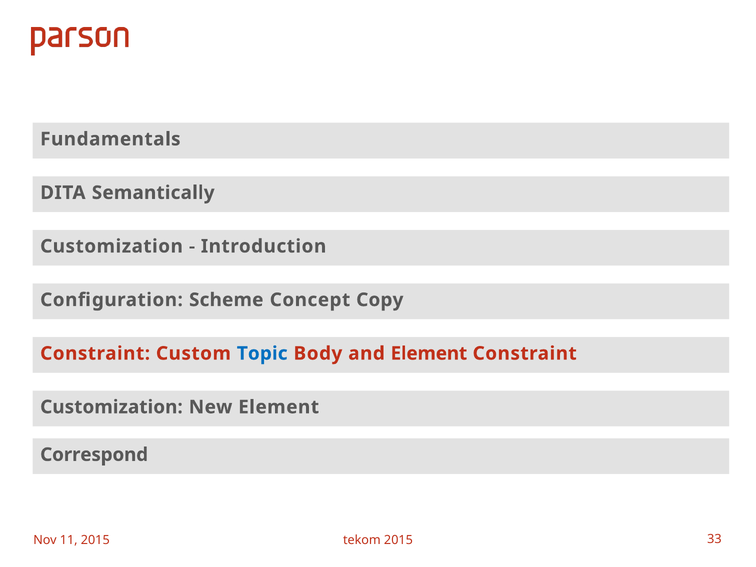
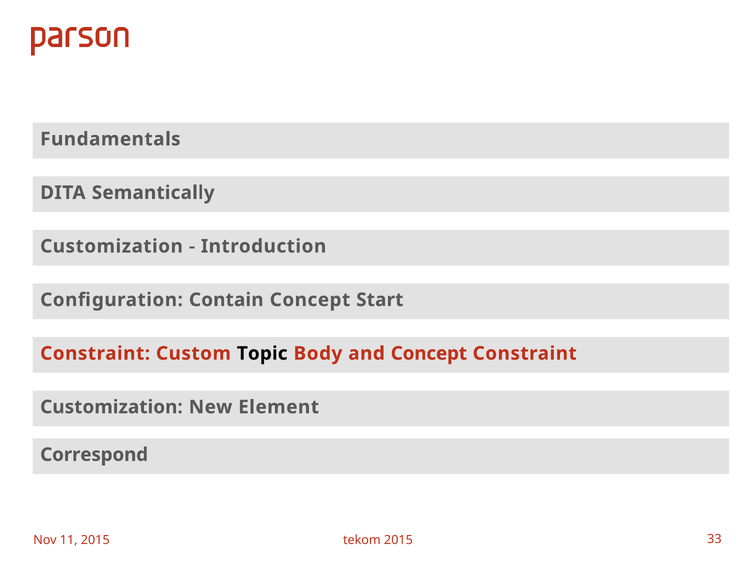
Scheme: Scheme -> Contain (226, 300)
Copy: Copy -> Start (380, 300)
Topic colour: blue -> black (262, 353)
and Element: Element -> Concept (429, 353)
